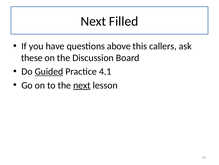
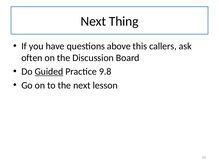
Filled: Filled -> Thing (124, 21)
these: these -> often (32, 58)
4.1: 4.1 -> 9.8 (105, 71)
next underline: present -> none (82, 85)
